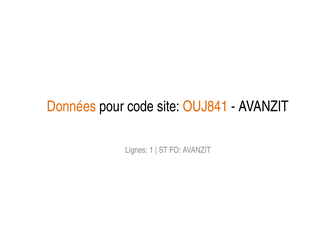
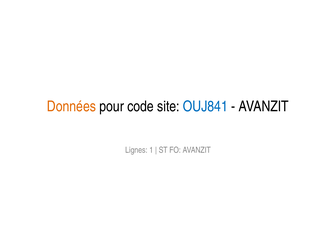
OUJ841 colour: orange -> blue (205, 106)
